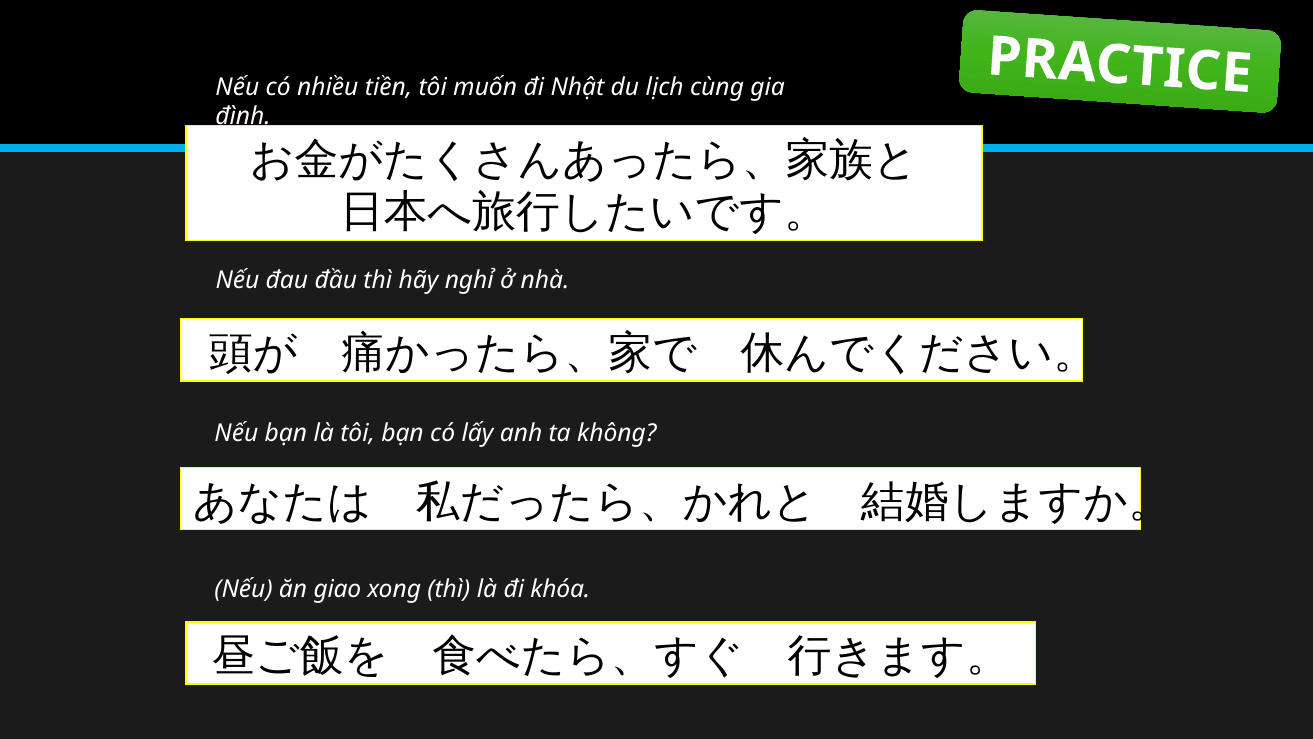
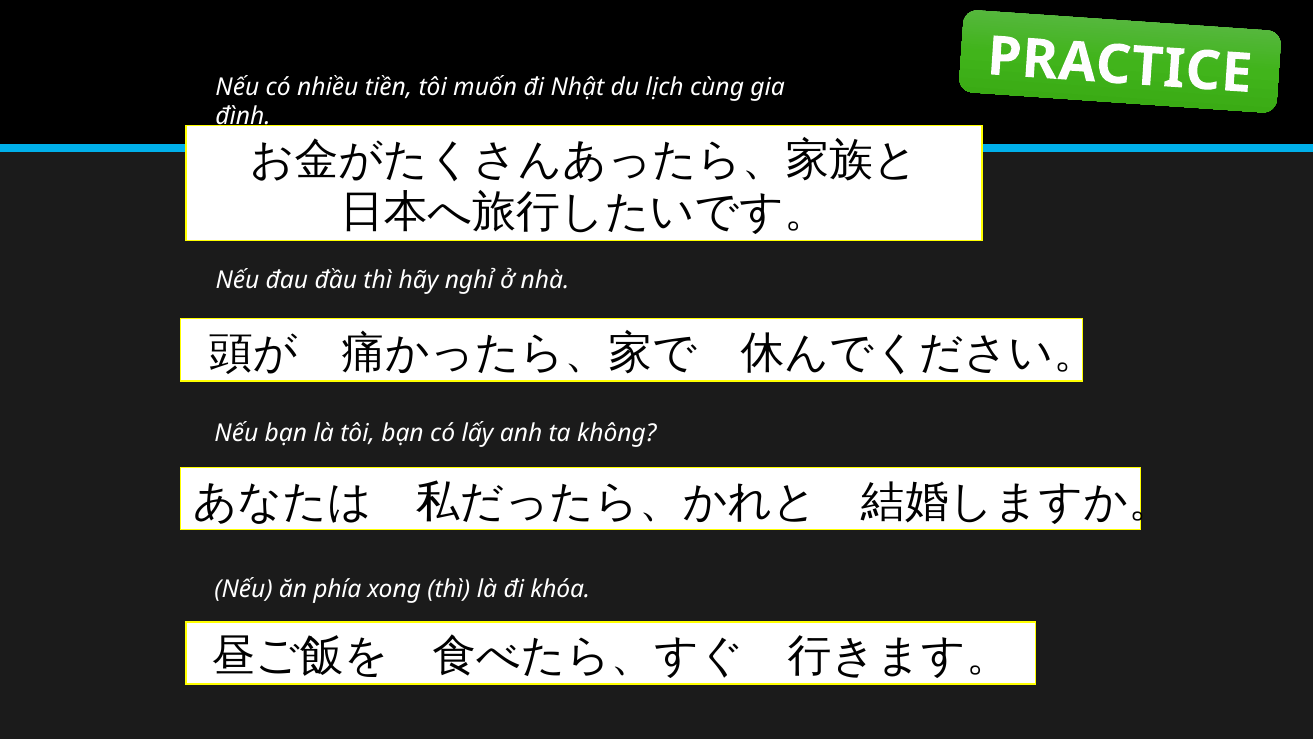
giao: giao -> phía (337, 589)
